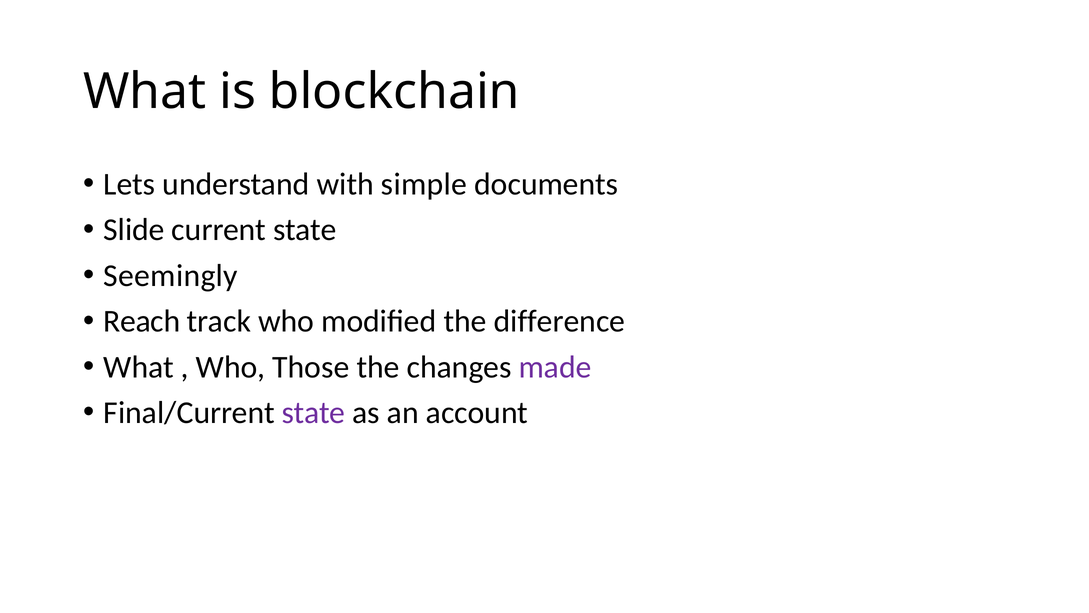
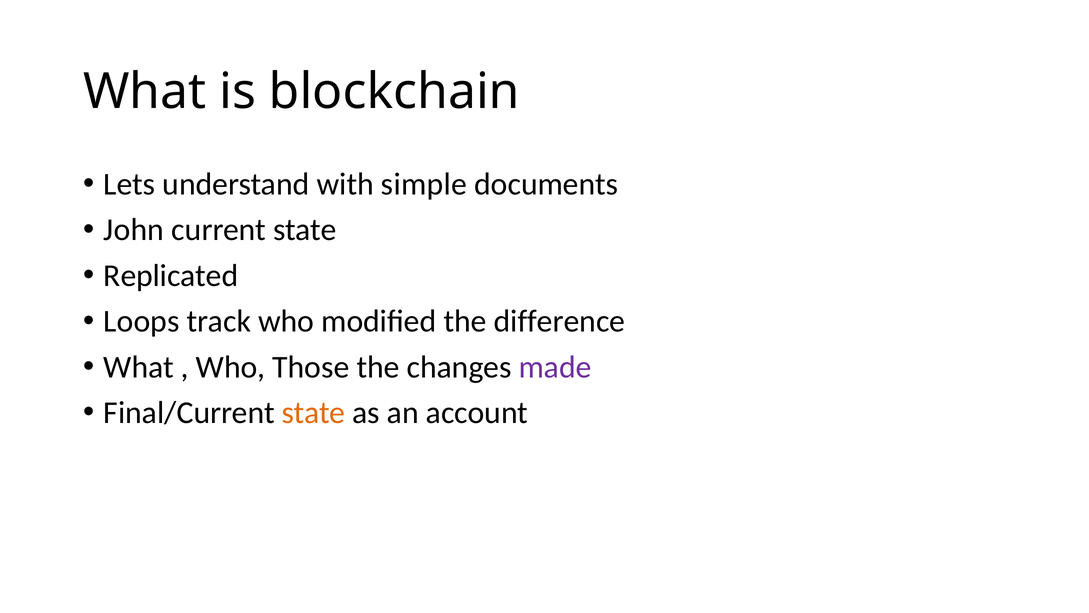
Slide: Slide -> John (134, 230)
Seemingly: Seemingly -> Replicated (171, 275)
Reach: Reach -> Loops (142, 321)
state colour: purple -> orange (313, 412)
